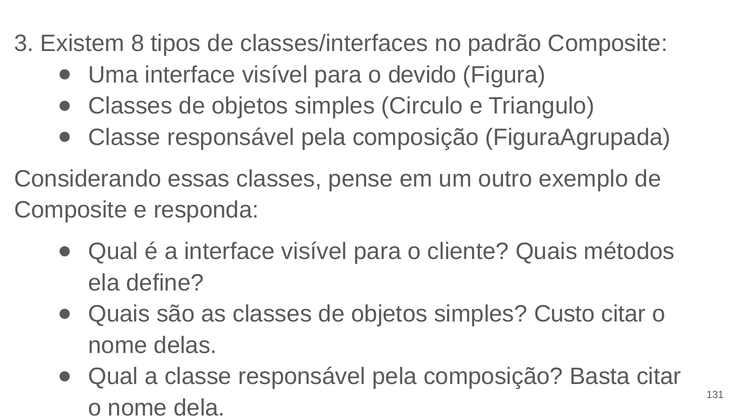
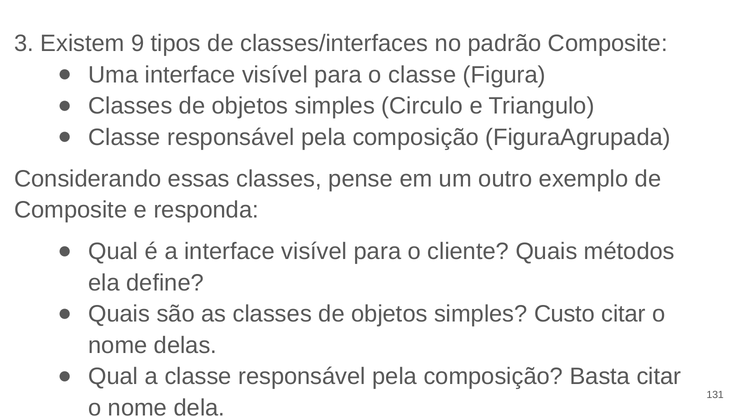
8: 8 -> 9 (138, 44)
o devido: devido -> classe (422, 75)
